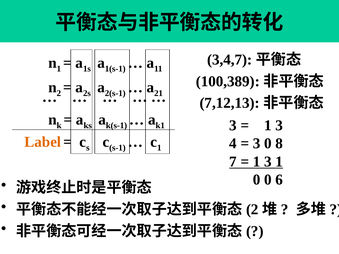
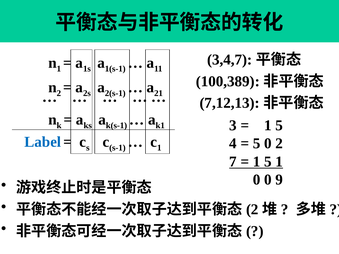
3: 3 -> 5 (279, 126)
Label colour: orange -> blue (43, 142)
3: 3 -> 5 (257, 144)
0 8: 8 -> 2 (279, 144)
3: 3 -> 5 (268, 162)
6: 6 -> 9 (279, 180)
